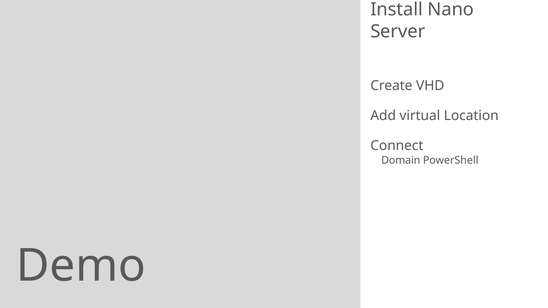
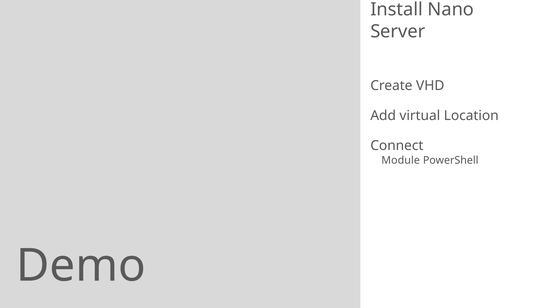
Domain: Domain -> Module (401, 160)
